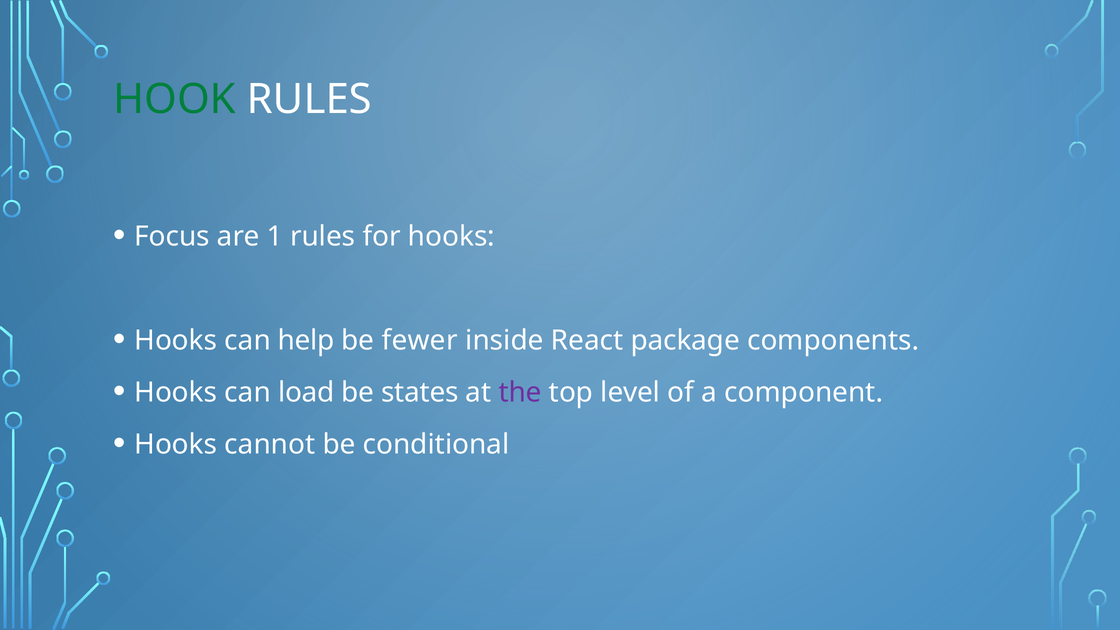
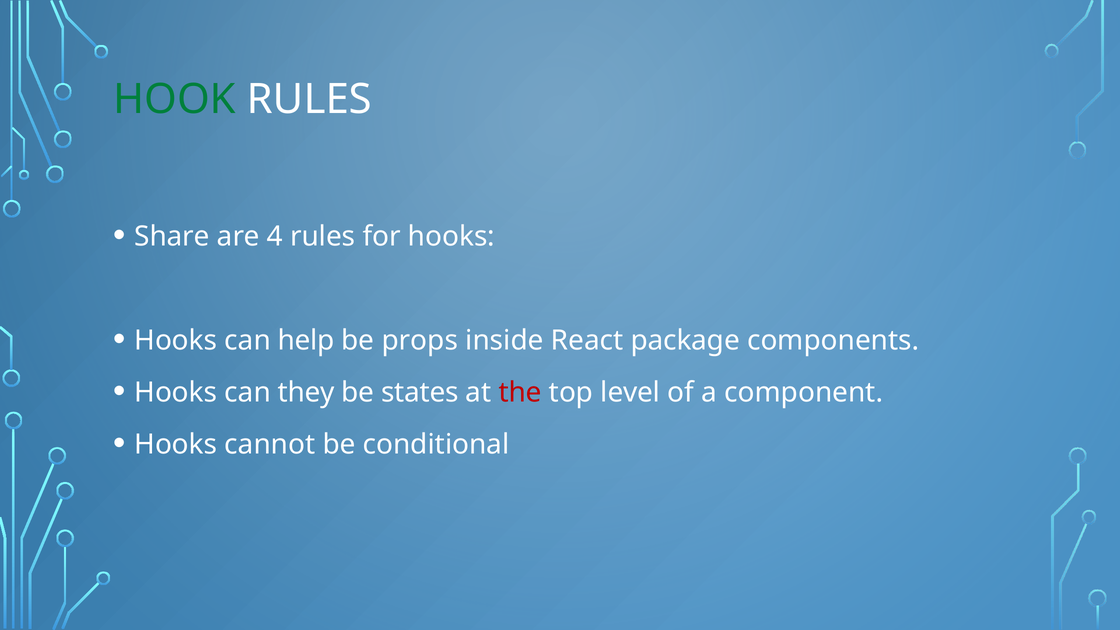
Focus: Focus -> Share (172, 236)
1: 1 -> 4 (275, 236)
fewer: fewer -> props (420, 340)
load: load -> they (306, 392)
the colour: purple -> red (520, 392)
